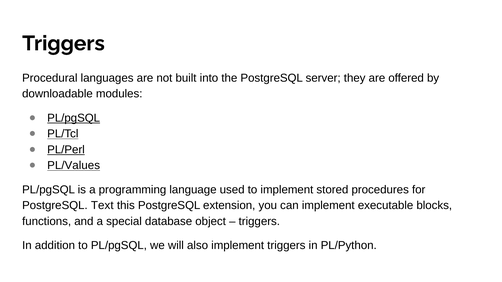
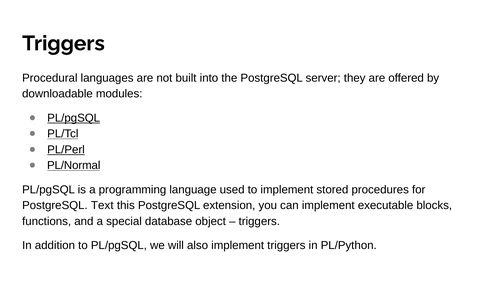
PL/Values: PL/Values -> PL/Normal (74, 166)
